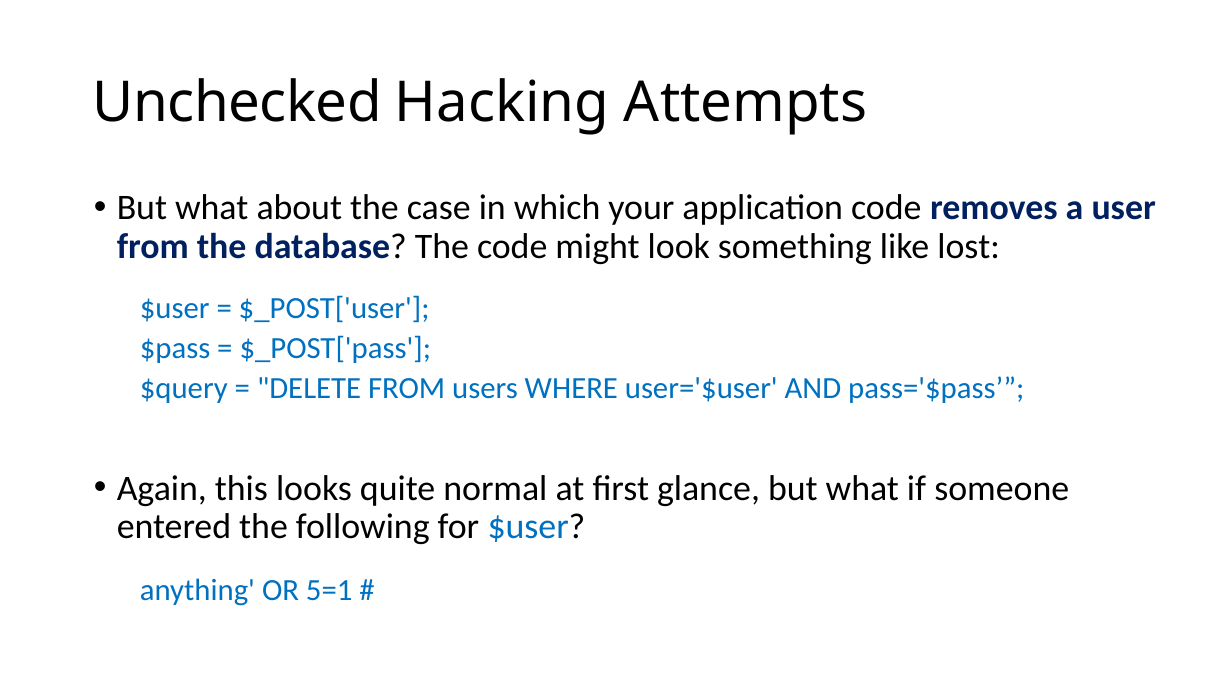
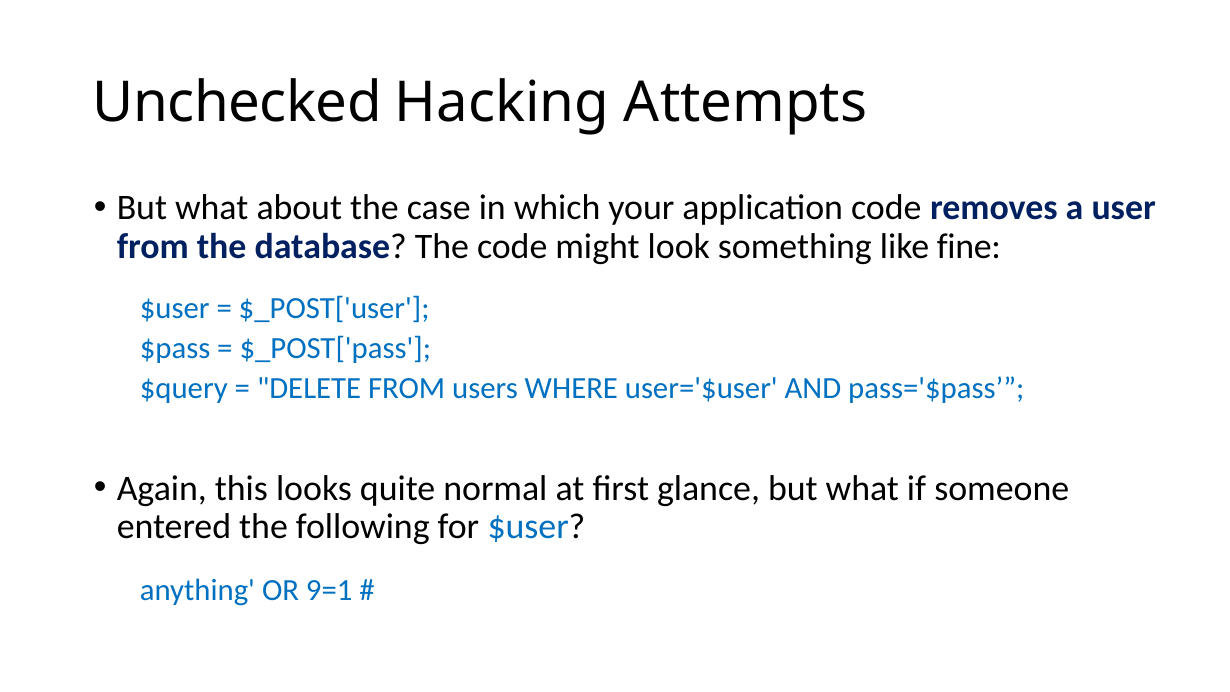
lost: lost -> fine (969, 247)
5=1: 5=1 -> 9=1 (329, 590)
